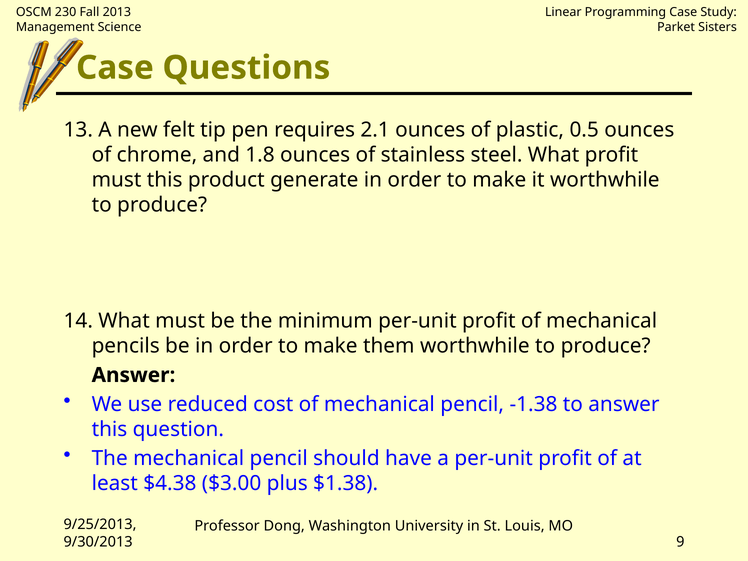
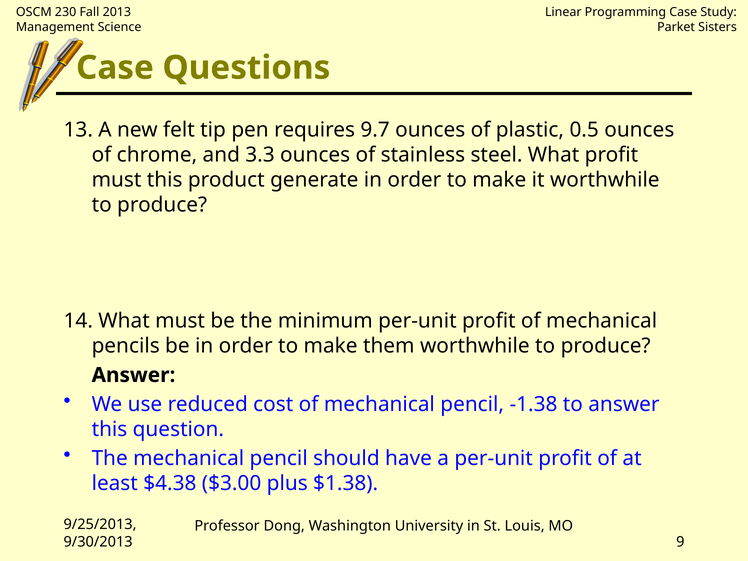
2.1: 2.1 -> 9.7 (375, 130)
1.8: 1.8 -> 3.3 (260, 155)
